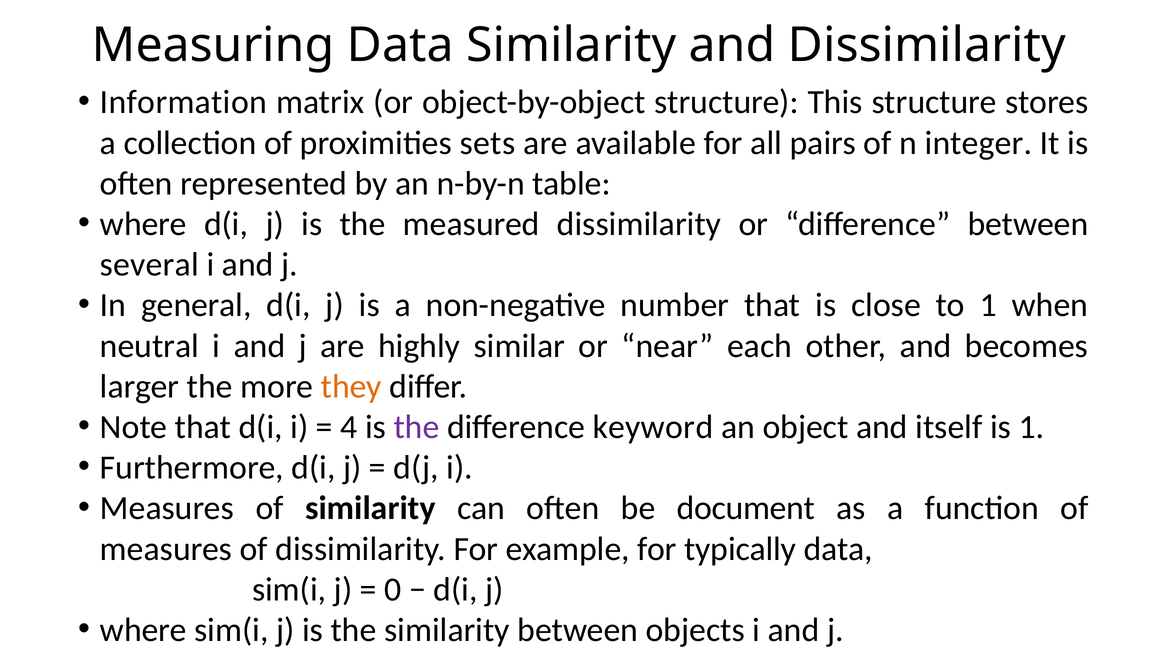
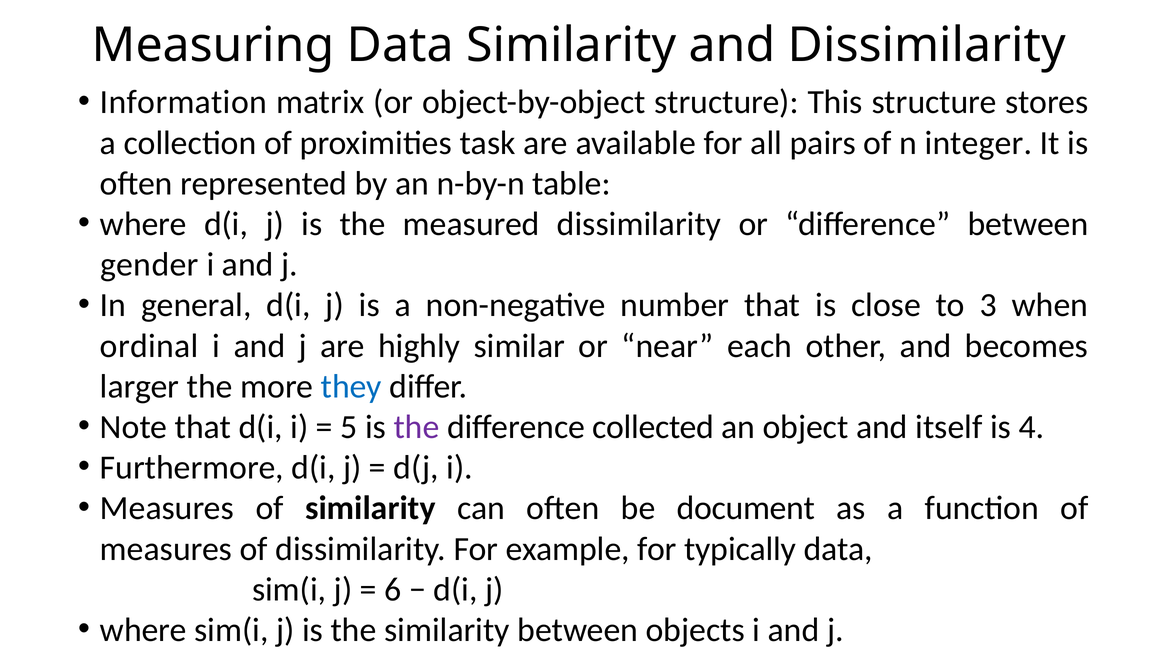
sets: sets -> task (488, 143)
several: several -> gender (149, 265)
to 1: 1 -> 3 (988, 305)
neutral: neutral -> ordinal (149, 346)
they colour: orange -> blue (351, 386)
4: 4 -> 5 (349, 427)
keyword: keyword -> collected (653, 427)
is 1: 1 -> 4 (1031, 427)
0: 0 -> 6 (393, 589)
